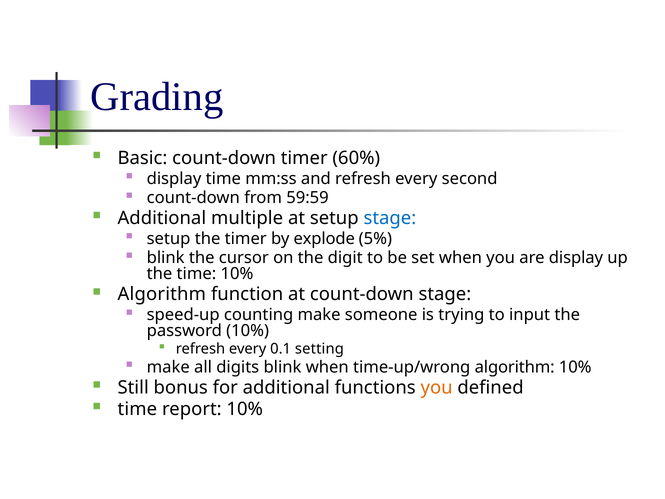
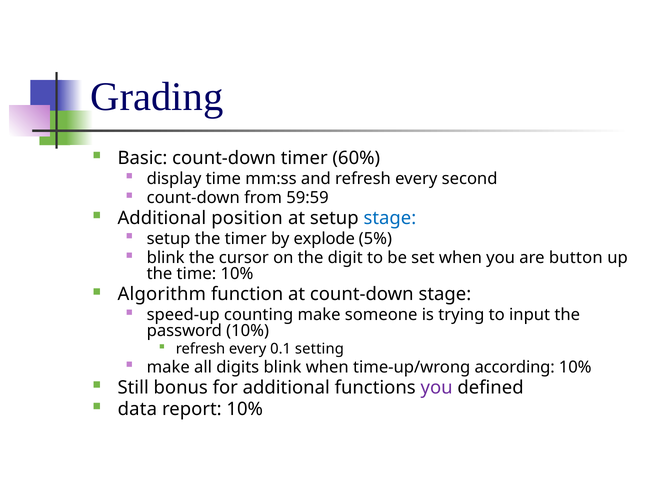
multiple: multiple -> position (247, 218)
are display: display -> button (576, 258)
time-up/wrong algorithm: algorithm -> according (515, 367)
you colour: orange -> purple (437, 387)
time: time -> data (137, 409)
